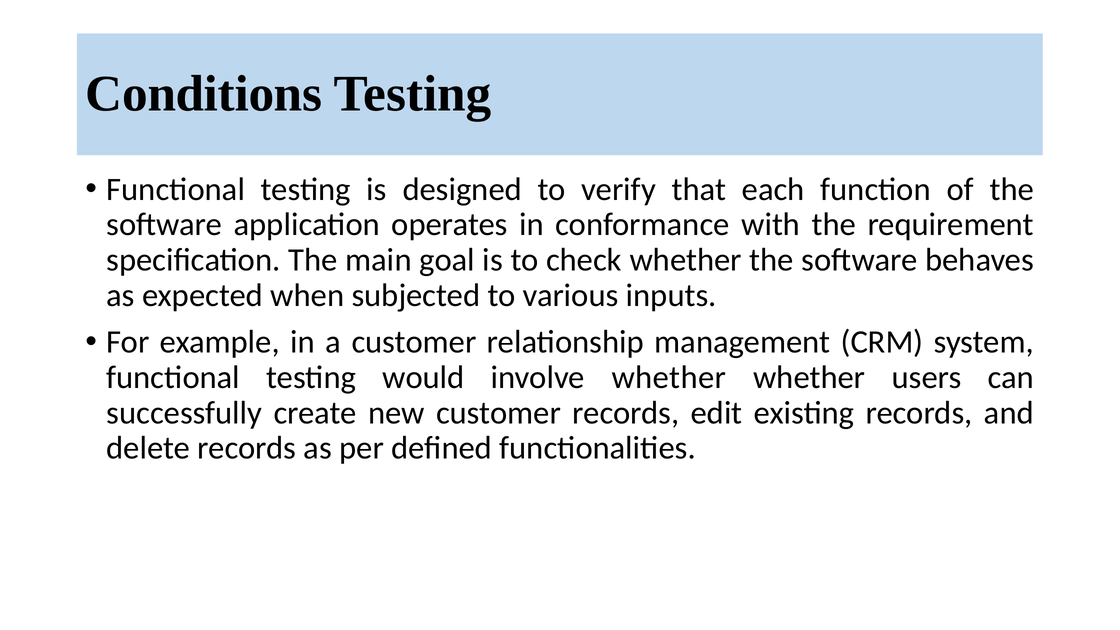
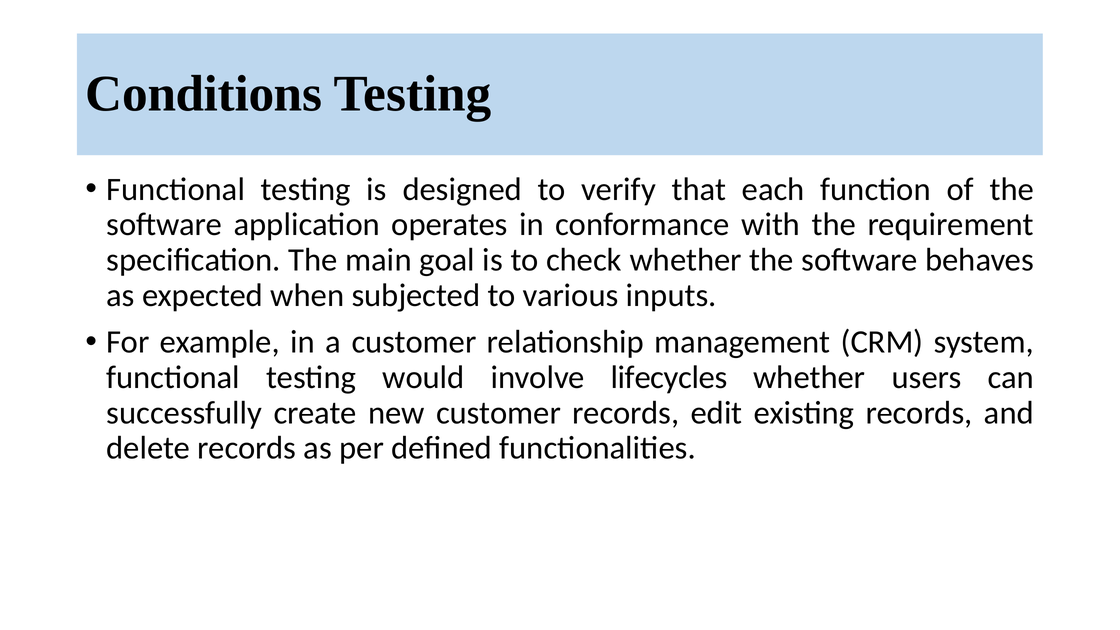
involve whether: whether -> lifecycles (669, 377)
